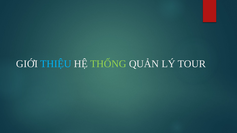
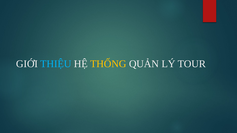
THỐNG colour: light green -> yellow (108, 64)
